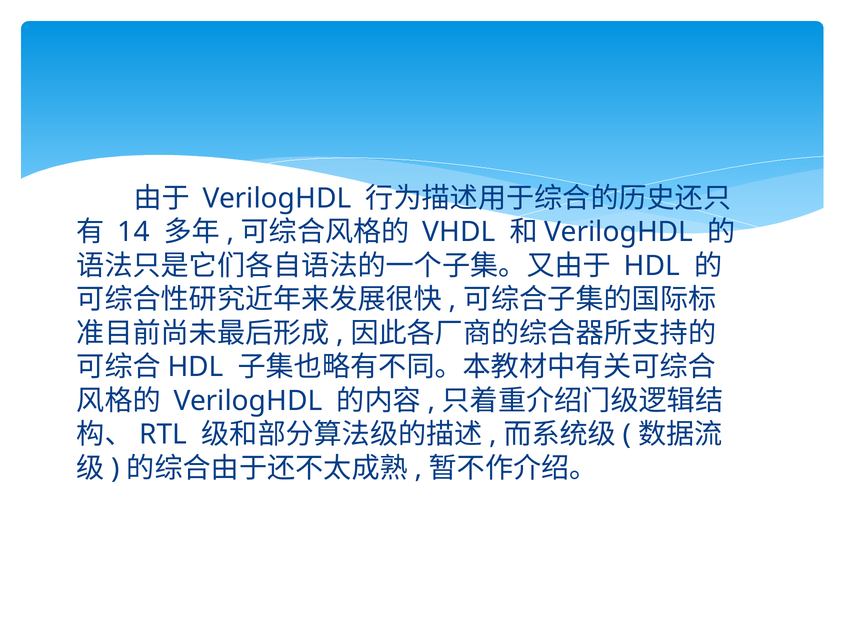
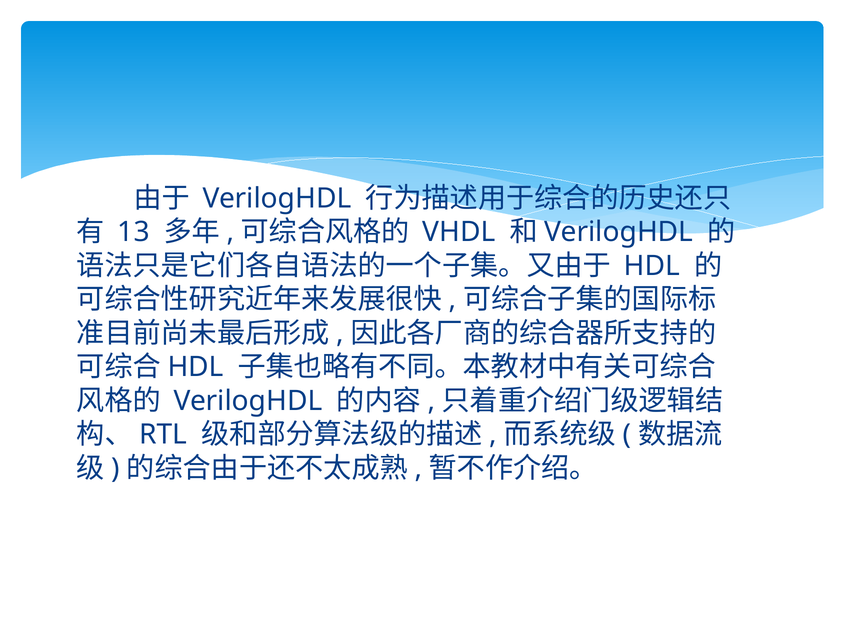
14: 14 -> 13 (134, 232)
